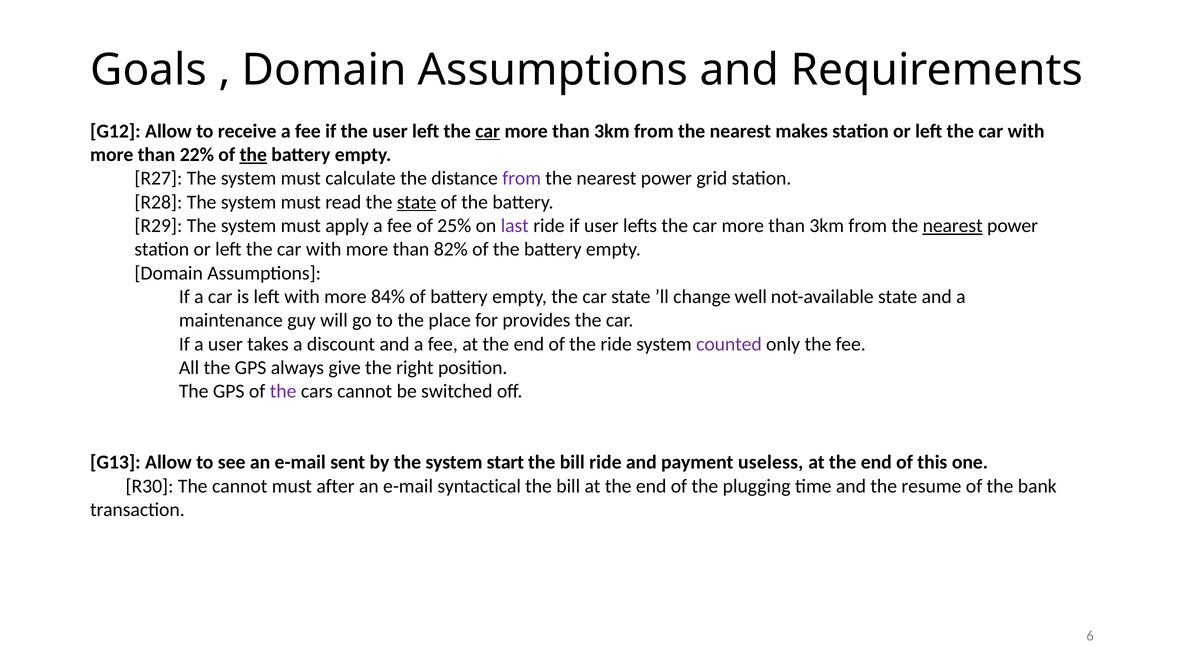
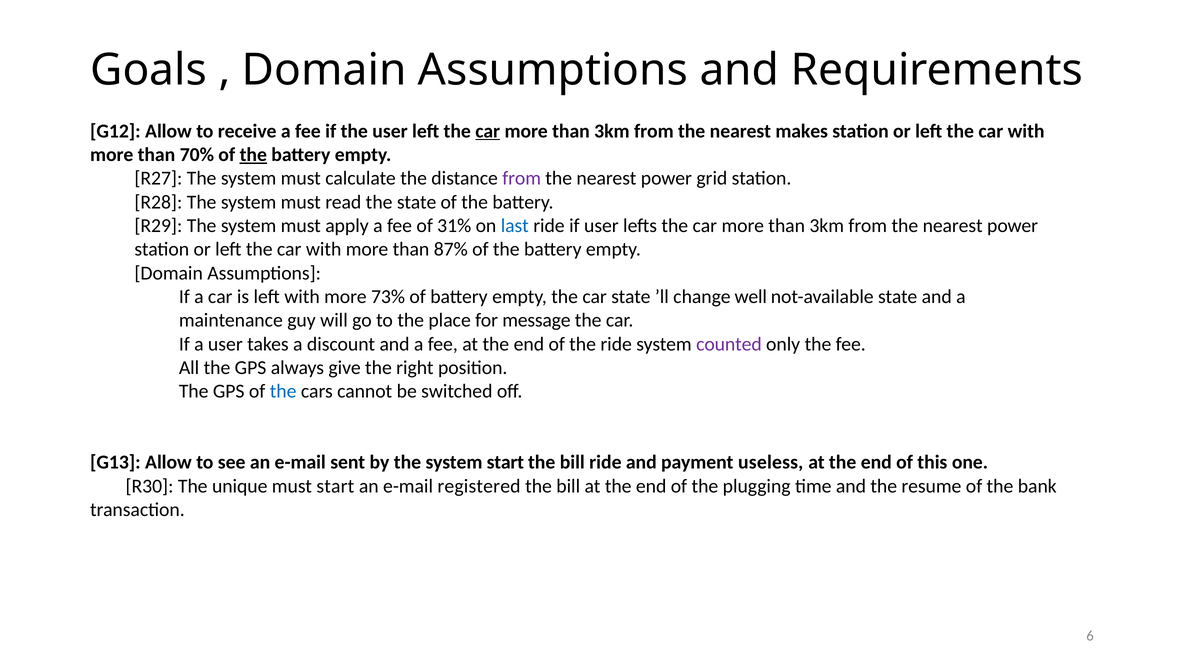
22%: 22% -> 70% (197, 155)
state underline: present -> none (417, 202)
25%: 25% -> 31% (454, 226)
last colour: purple -> blue (515, 226)
nearest underline: present -> none (953, 226)
82%: 82% -> 87% (451, 249)
84%: 84% -> 73% (388, 297)
provides: provides -> message (536, 320)
the colour: purple -> blue (283, 391)
The cannot: cannot -> unique (240, 486)
must after: after -> start (335, 486)
syntactical: syntactical -> registered (479, 486)
